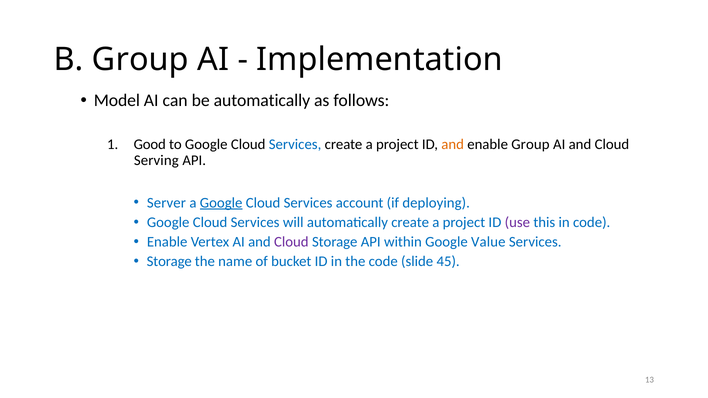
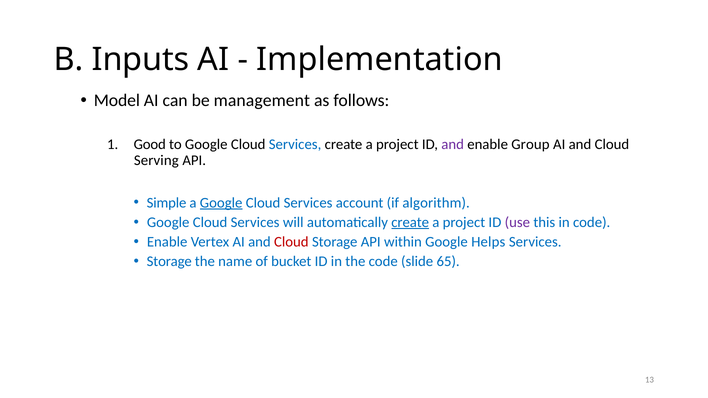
B Group: Group -> Inputs (140, 59)
be automatically: automatically -> management (262, 100)
and colour: orange -> purple (453, 144)
Server: Server -> Simple (167, 203)
deploying: deploying -> algorithm (436, 203)
create underline: none -> present (410, 222)
Cloud colour: purple -> red (291, 242)
Value: Value -> Helps (488, 242)
45: 45 -> 65 (448, 262)
